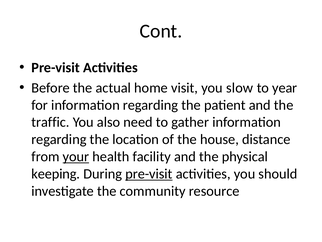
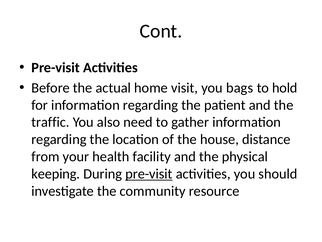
slow: slow -> bags (240, 88)
year: year -> hold (285, 88)
your underline: present -> none (76, 156)
